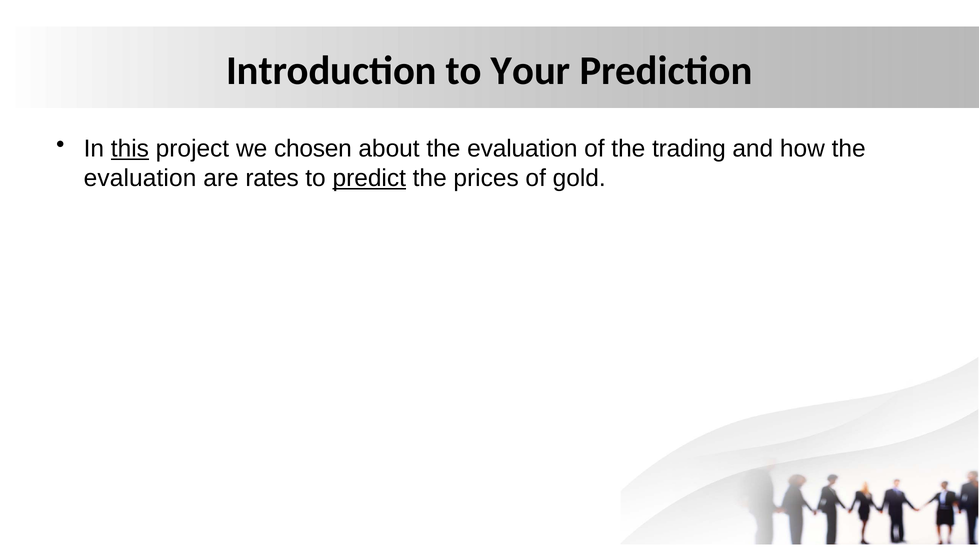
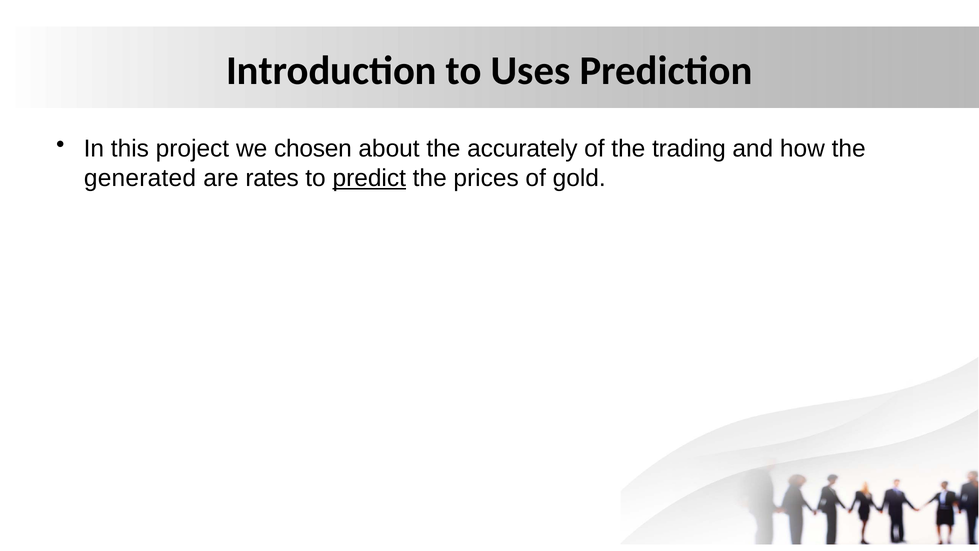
Your: Your -> Uses (531, 71)
this underline: present -> none (130, 149)
about the evaluation: evaluation -> accurately (522, 149)
evaluation: evaluation -> generated (140, 178)
